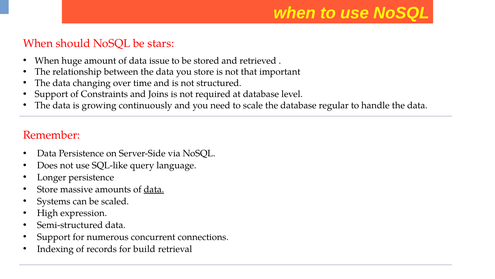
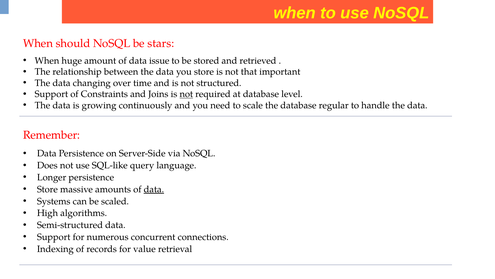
not underline: none -> present (186, 94)
expression: expression -> algorithms (84, 213)
build: build -> value (144, 249)
